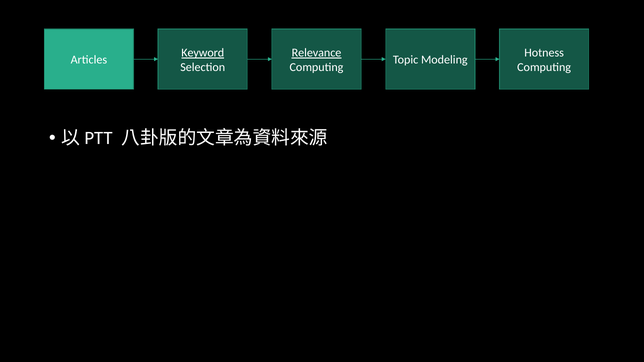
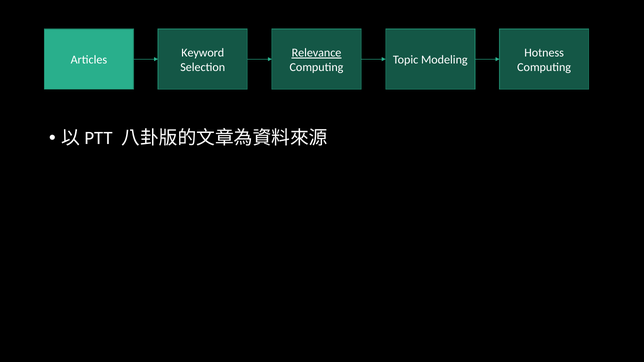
Keyword underline: present -> none (203, 53)
